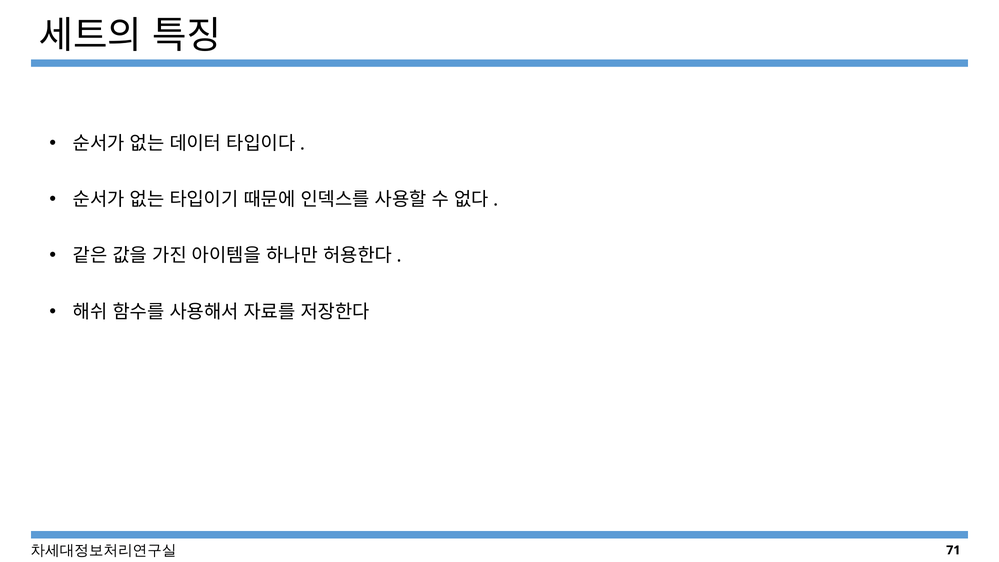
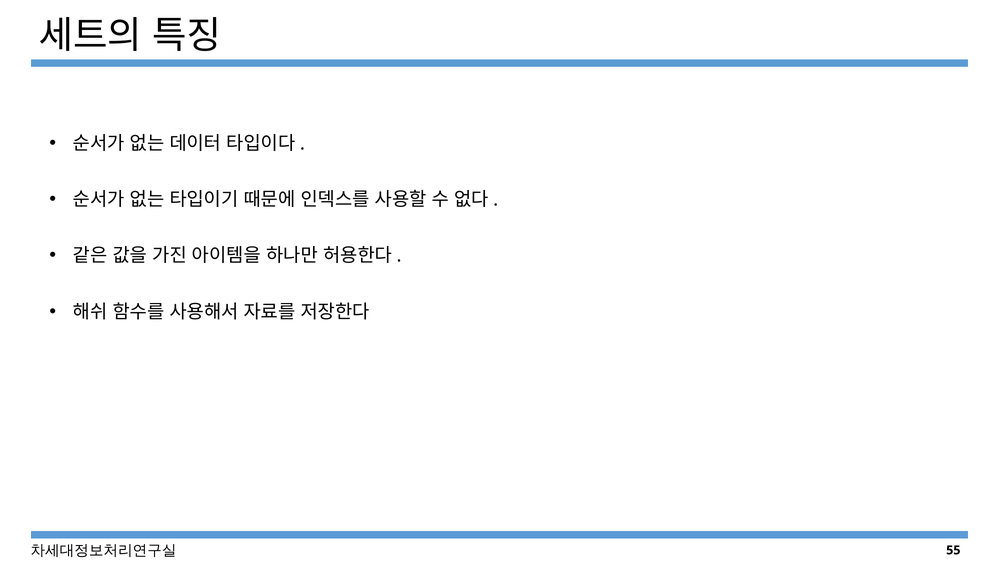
71: 71 -> 55 (953, 550)
